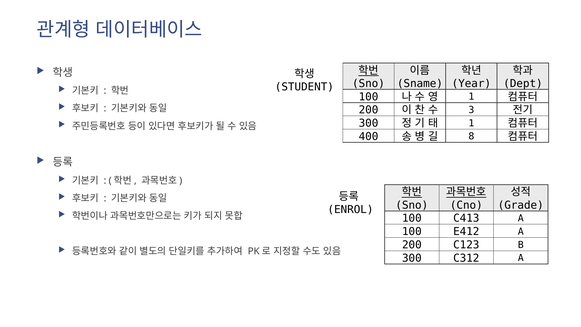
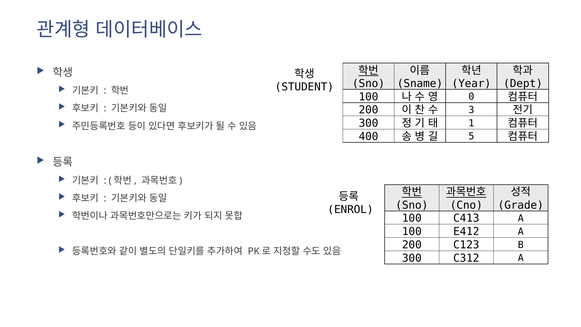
1: 1 -> 0 (471, 97)
8: 8 -> 5 (471, 136)
